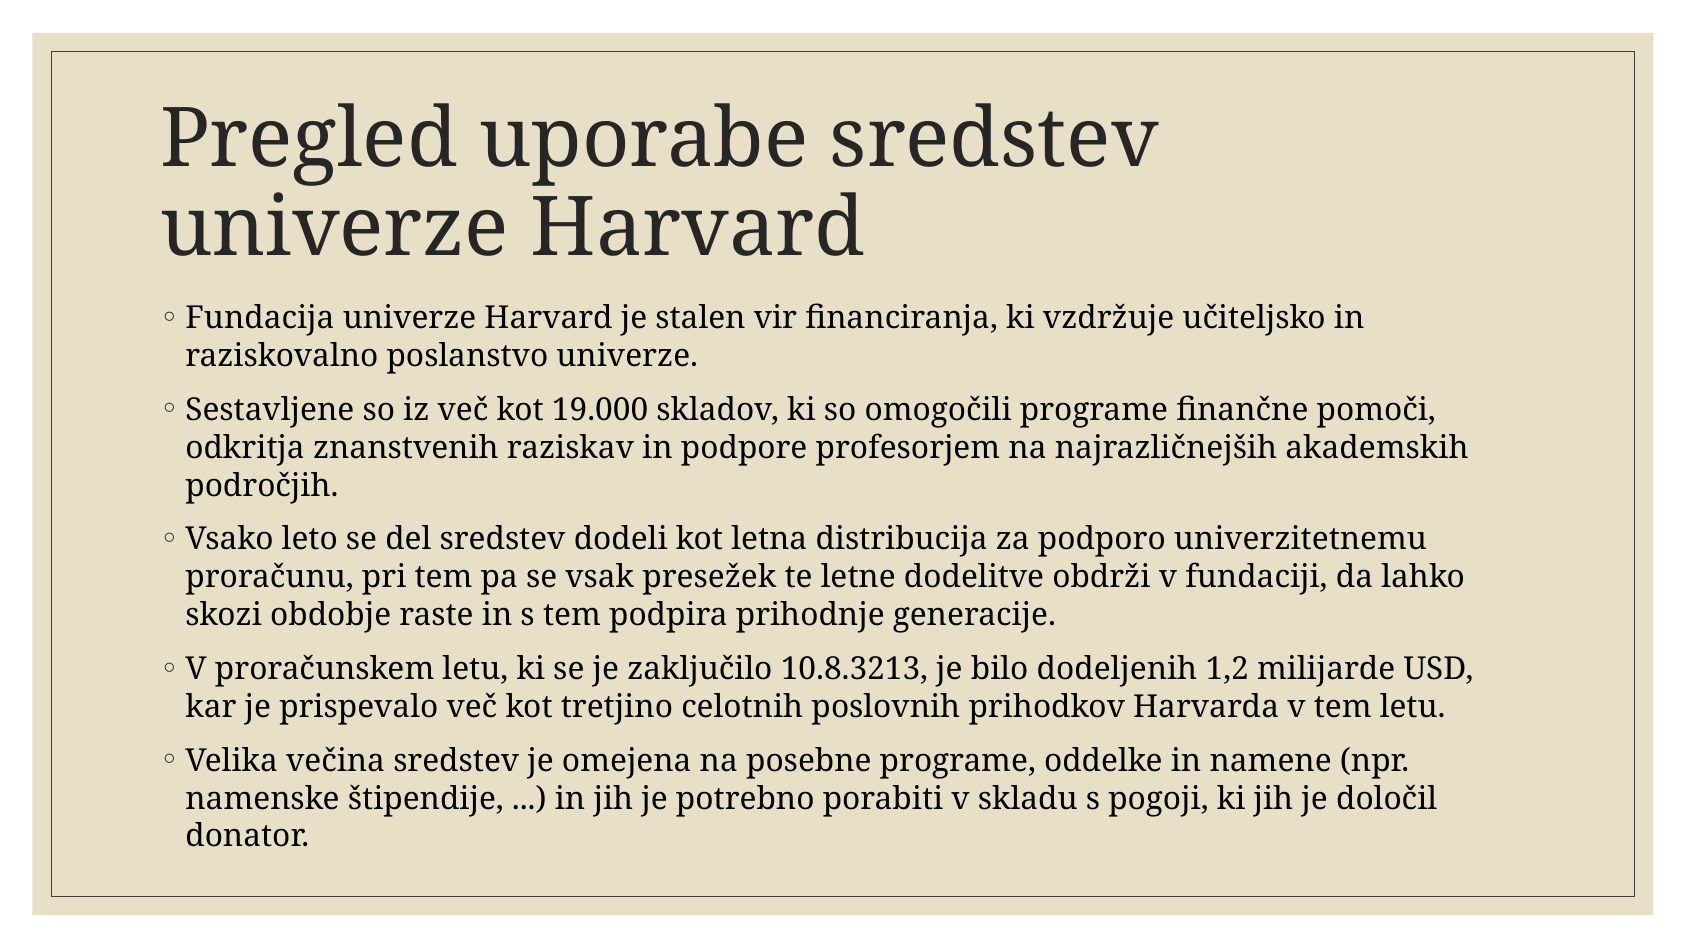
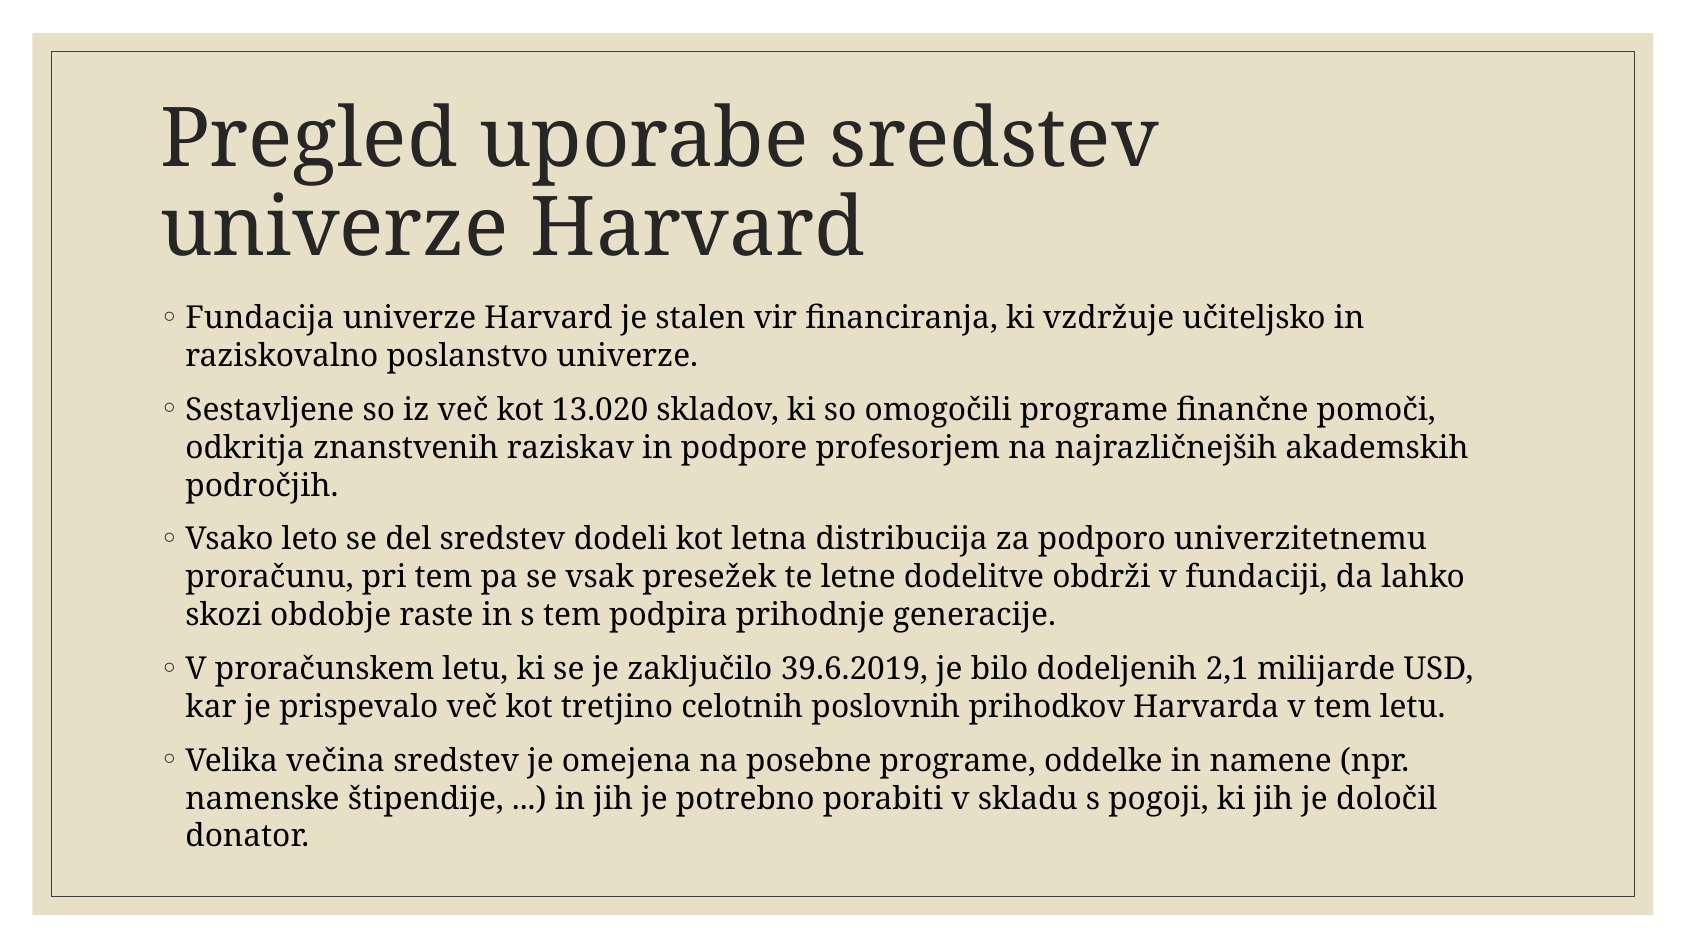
19.000: 19.000 -> 13.020 (600, 410)
10.8.3213: 10.8.3213 -> 39.6.2019 (854, 669)
1,2: 1,2 -> 2,1 (1227, 669)
